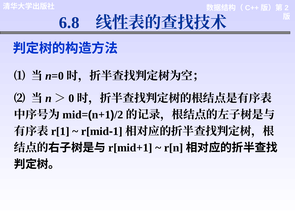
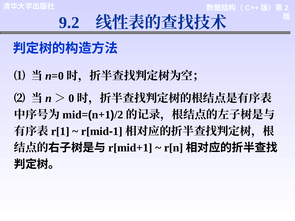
6.8: 6.8 -> 9.2 (69, 23)
